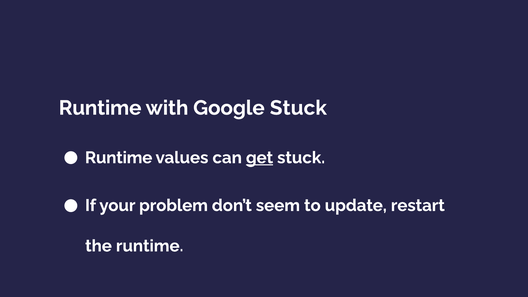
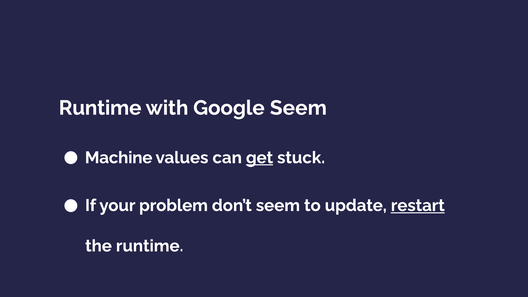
Google Stuck: Stuck -> Seem (298, 108)
Runtime: Runtime -> Machine (119, 158)
restart underline: none -> present (418, 205)
